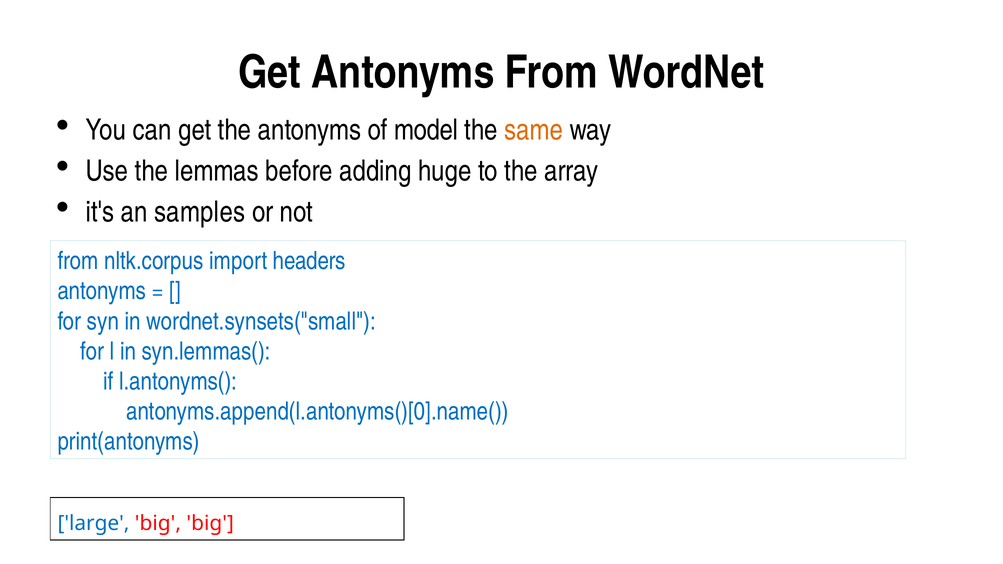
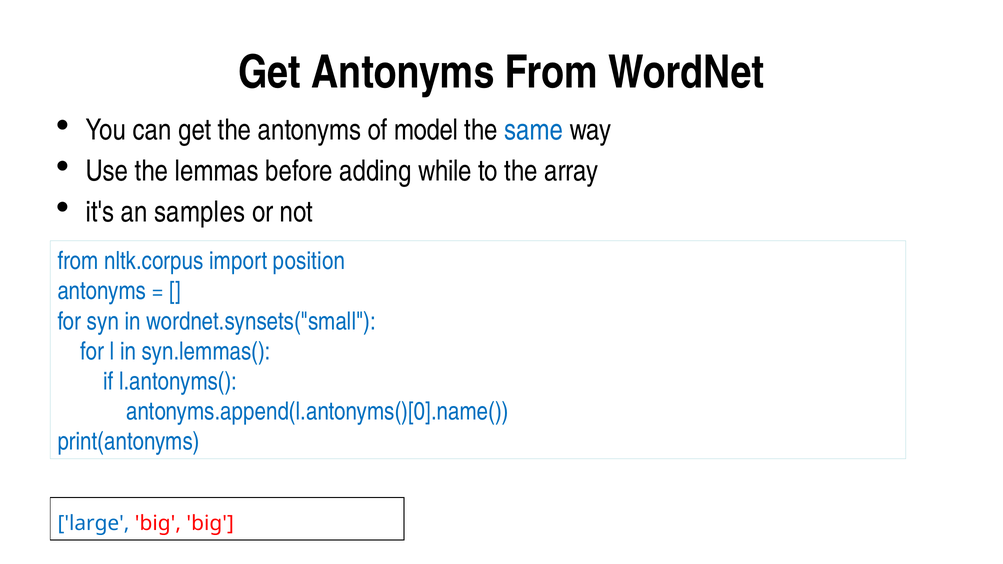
same colour: orange -> blue (534, 130)
huge: huge -> while (445, 171)
headers: headers -> position (309, 261)
